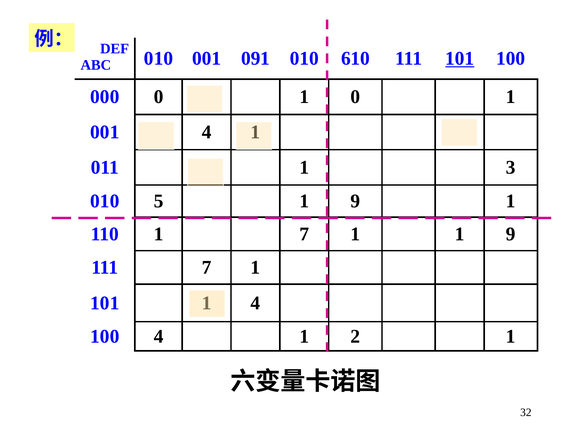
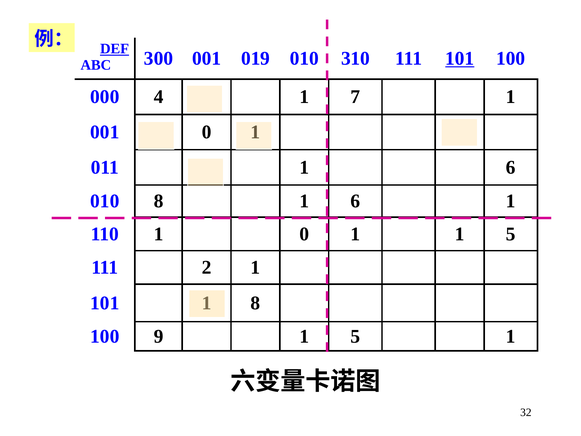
DEF underline: none -> present (115, 49)
ABC 010: 010 -> 300 (159, 59)
091: 091 -> 019 (256, 59)
610: 610 -> 310 (355, 59)
000 0: 0 -> 4 (159, 97)
1 0: 0 -> 7 (355, 97)
001 4: 4 -> 0 (207, 132)
011 1 3: 3 -> 6 (511, 167)
010 5: 5 -> 8 (159, 201)
9: 9 -> 6 (355, 201)
1 7: 7 -> 0 (304, 234)
1 1 9: 9 -> 5 (511, 234)
111 7: 7 -> 2 (207, 267)
4: 4 -> 8 (255, 303)
100 4: 4 -> 9 (159, 336)
2: 2 -> 5 (355, 336)
